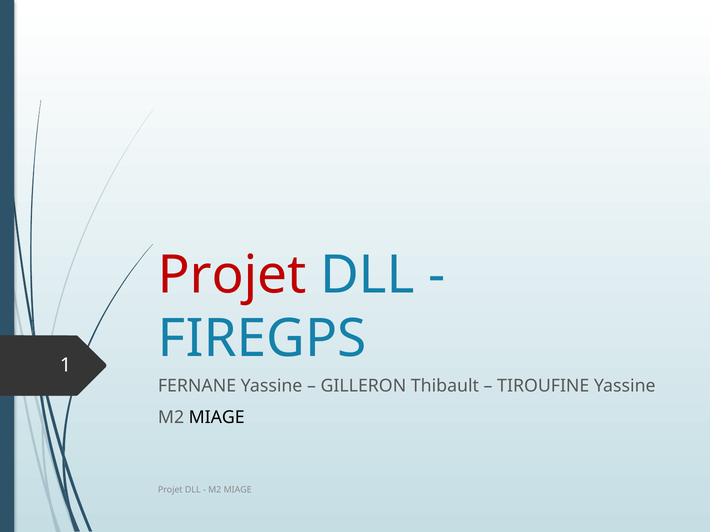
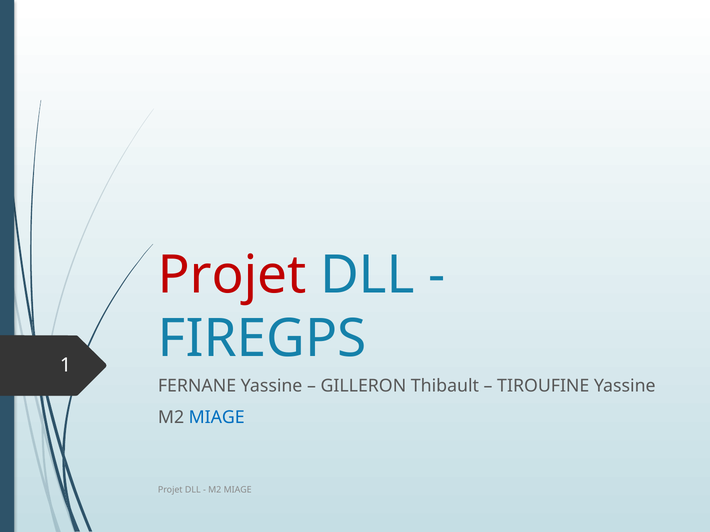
MIAGE colour: black -> blue (217, 418)
